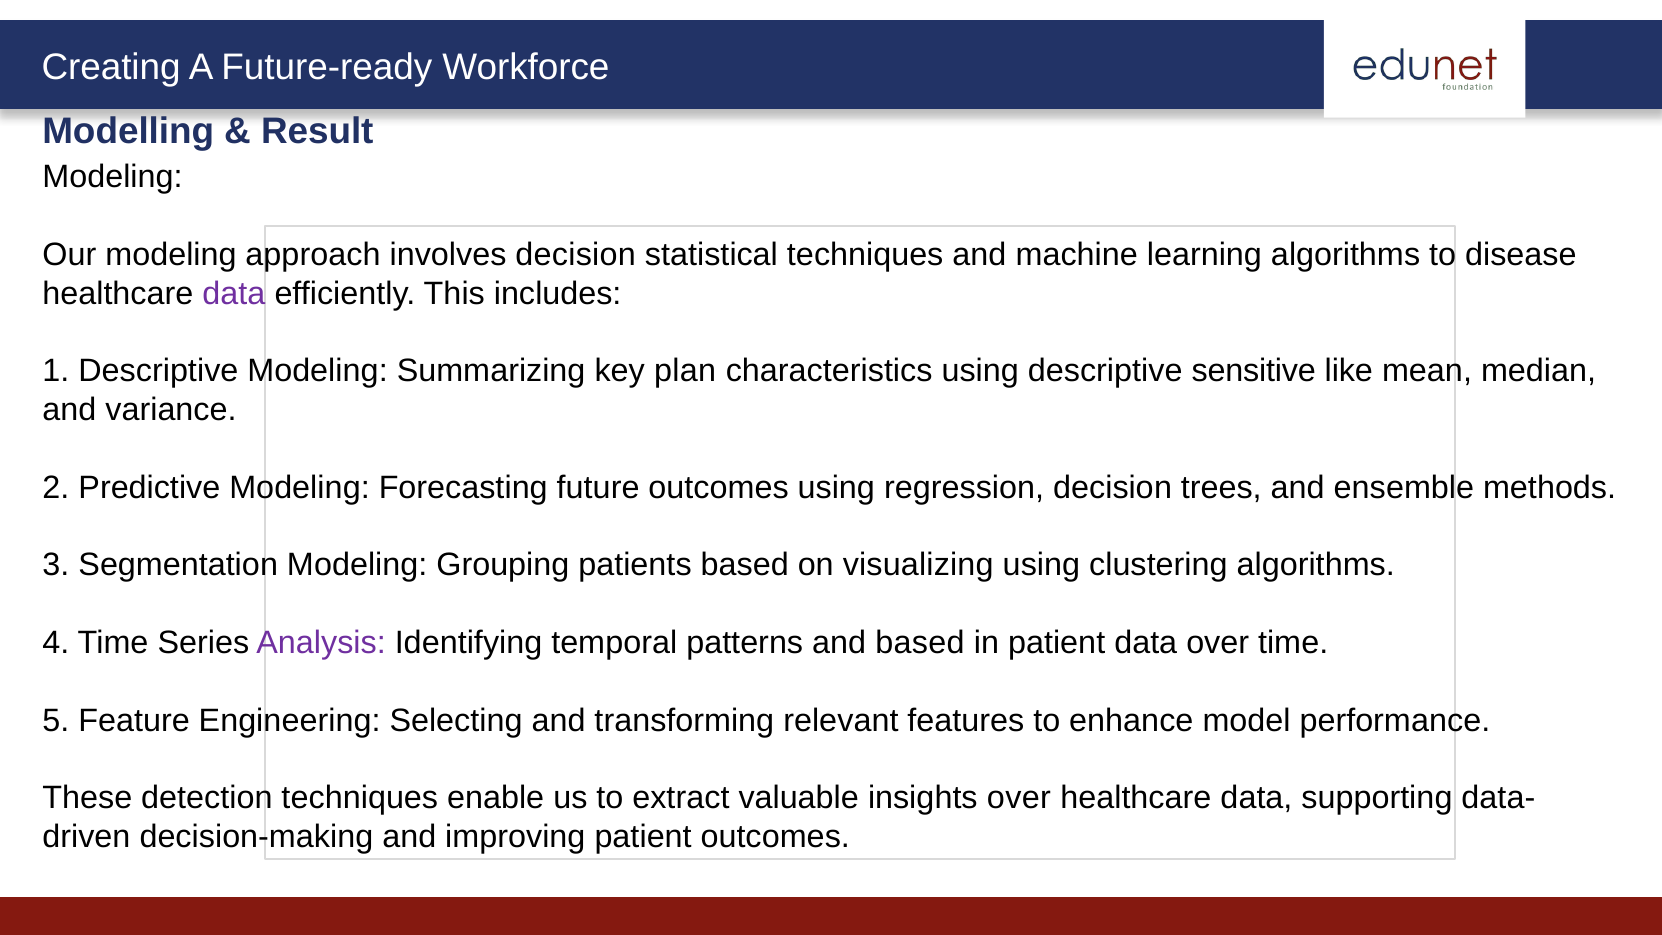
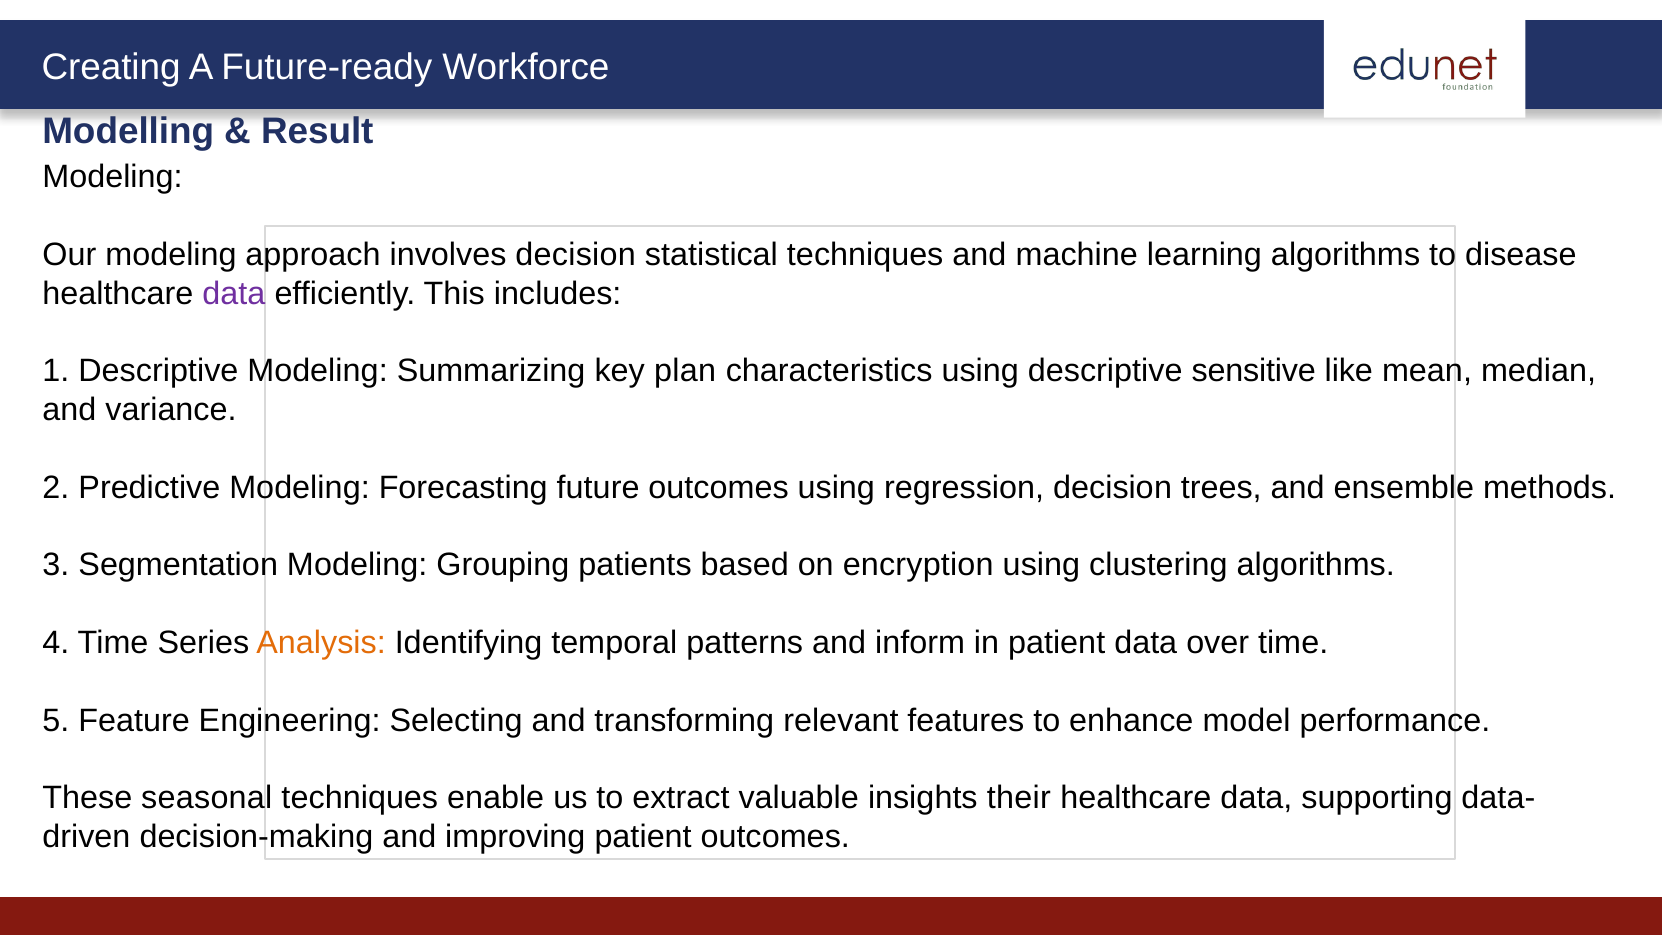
visualizing: visualizing -> encryption (918, 565)
Analysis colour: purple -> orange (321, 643)
and based: based -> inform (920, 643)
detection: detection -> seasonal (207, 798)
insights over: over -> their (1019, 798)
